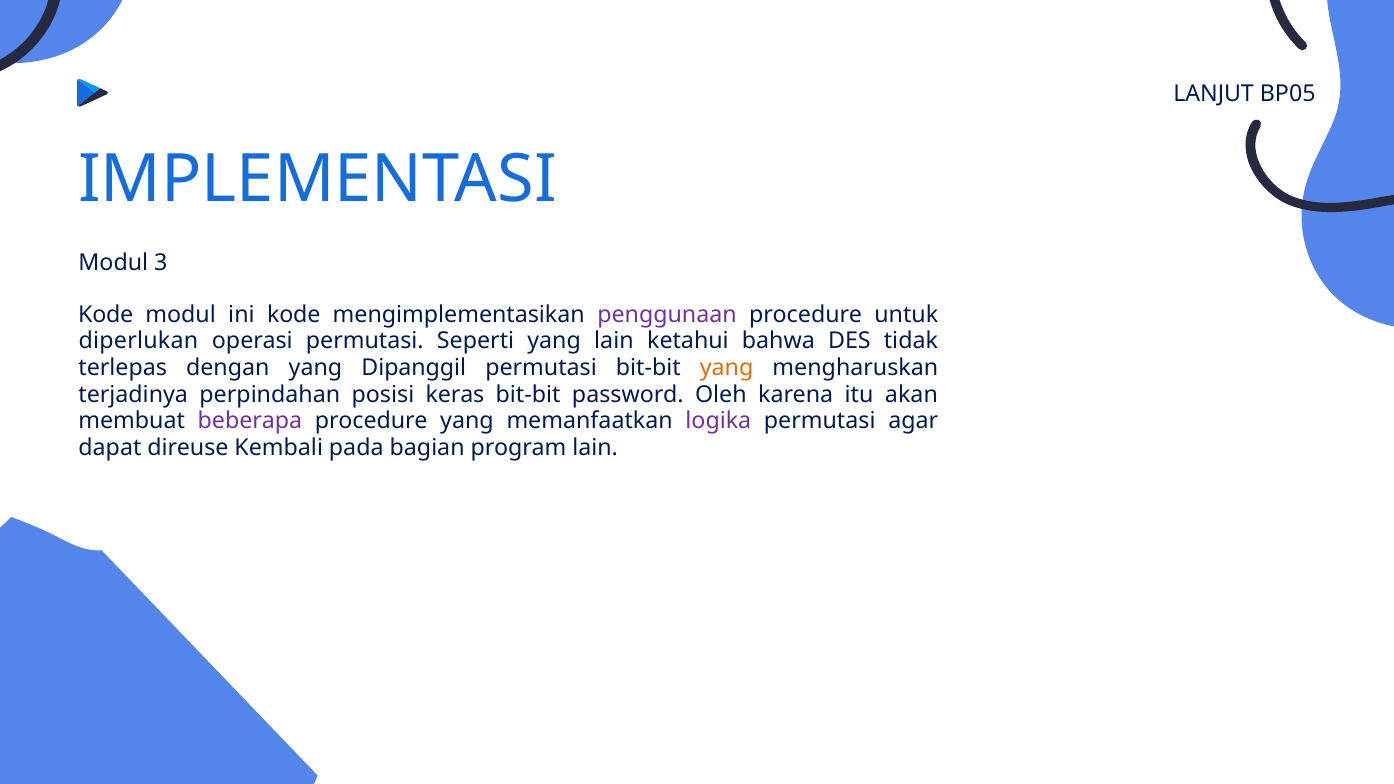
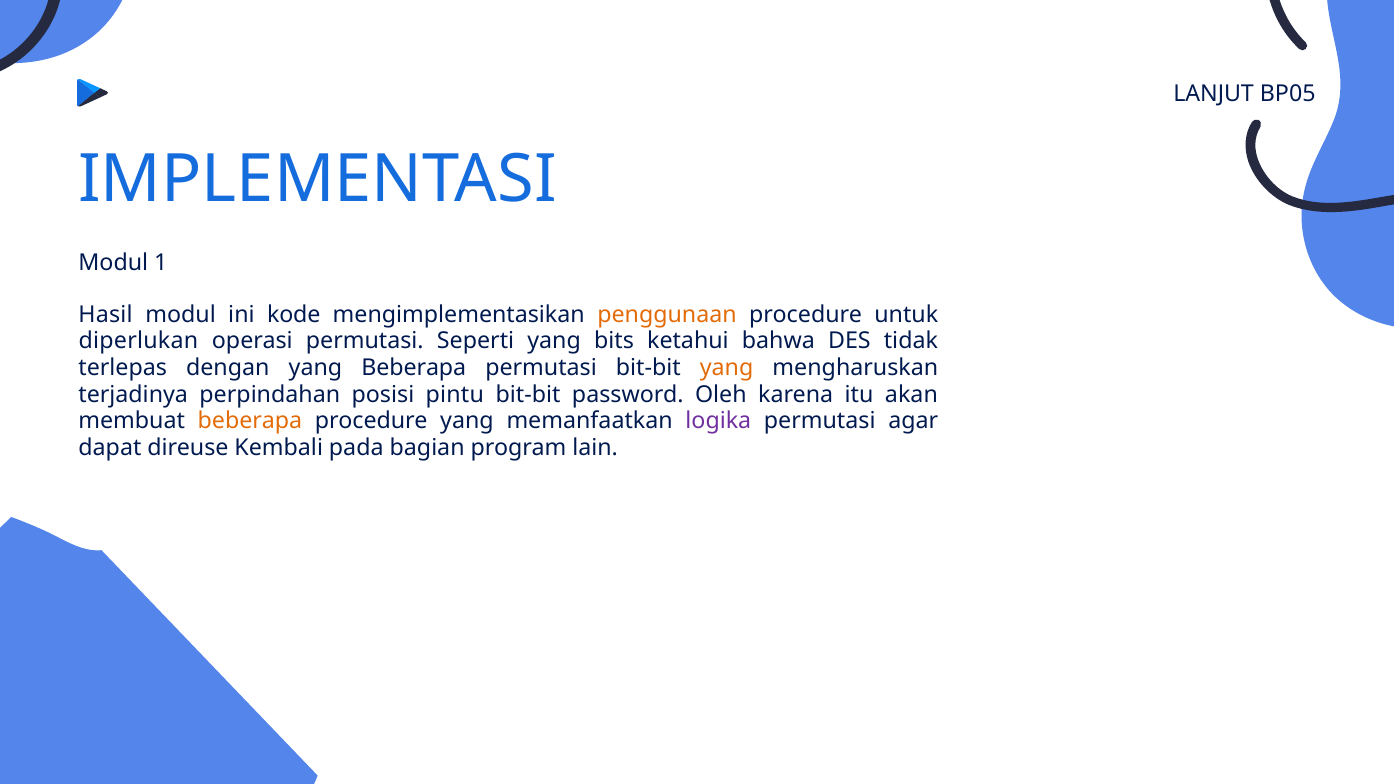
3: 3 -> 1 (161, 263)
Kode: Kode -> Hasil (106, 314)
penggunaan colour: purple -> orange (667, 314)
yang lain: lain -> bits (614, 341)
yang Dipanggil: Dipanggil -> Beberapa (414, 368)
keras: keras -> pintu (455, 395)
beberapa colour: purple -> orange (250, 421)
